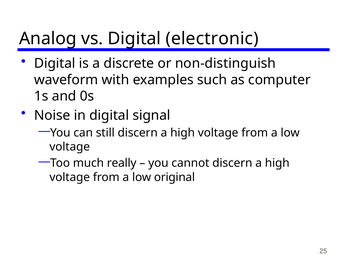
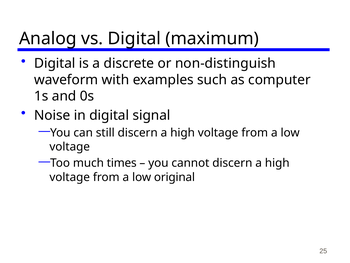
electronic: electronic -> maximum (212, 39)
really: really -> times (122, 163)
